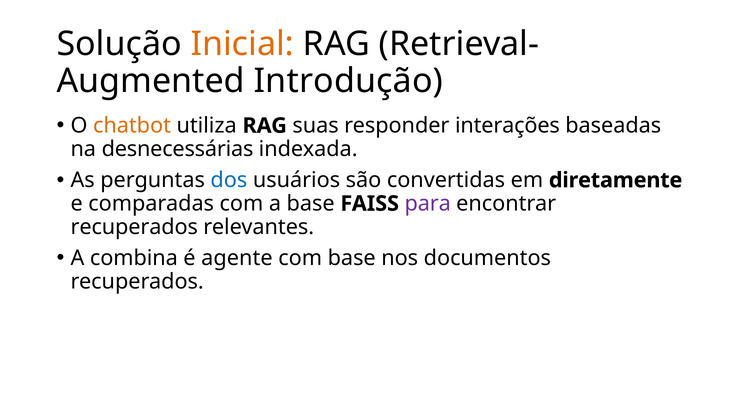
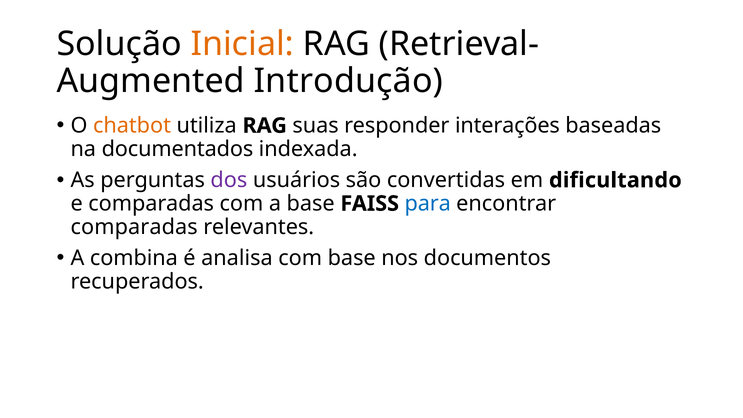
desnecessárias: desnecessárias -> documentados (177, 149)
dos colour: blue -> purple (229, 180)
diretamente: diretamente -> dificultando (615, 180)
para colour: purple -> blue (428, 204)
recuperados: recuperados -> comparadas (134, 227)
agente: agente -> analisa (237, 258)
